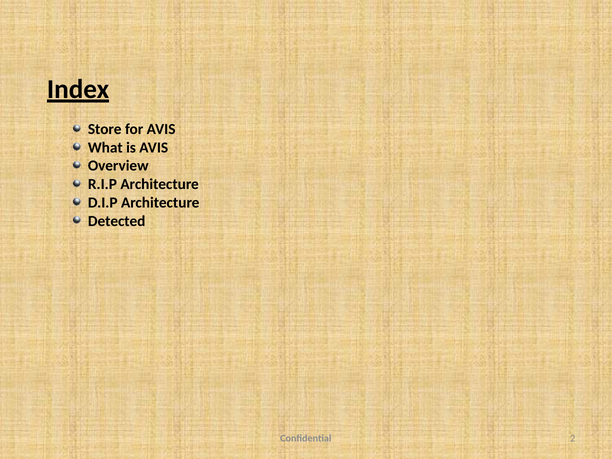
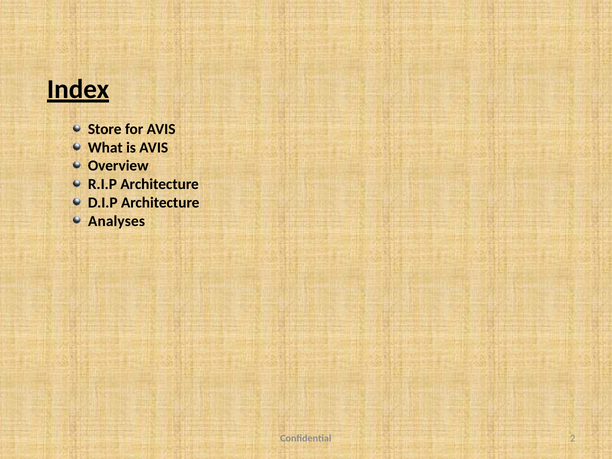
Detected: Detected -> Analyses (117, 221)
